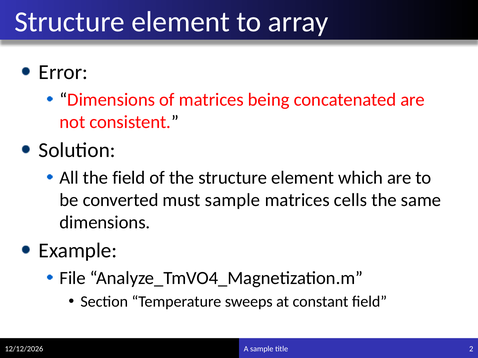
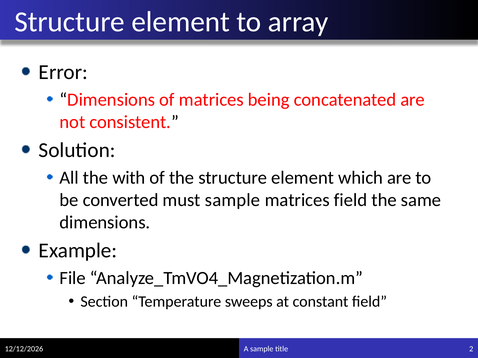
the field: field -> with (129, 178)
matrices cells: cells -> field (351, 200)
